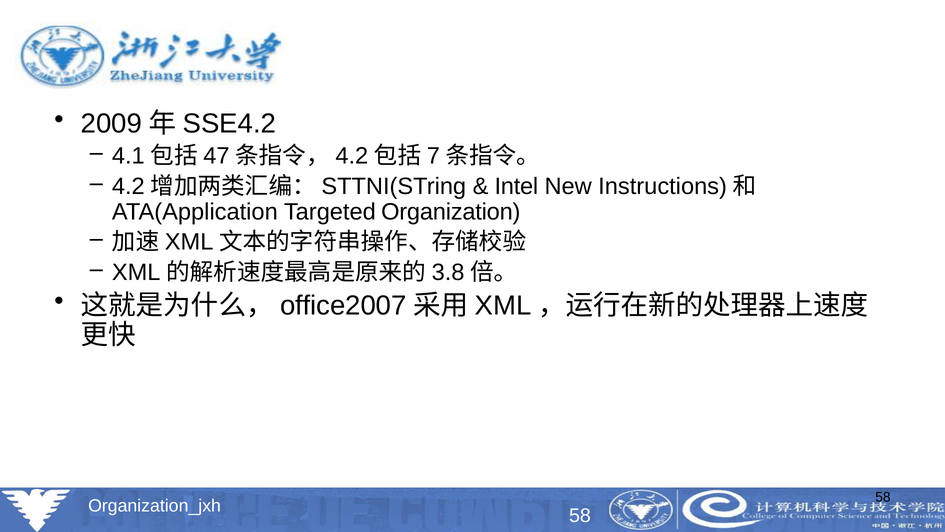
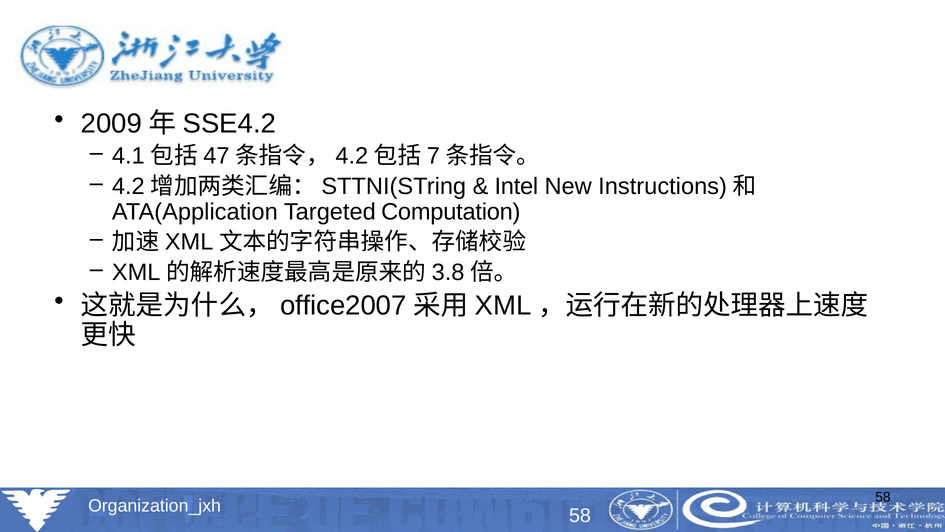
Organization: Organization -> Computation (451, 212)
